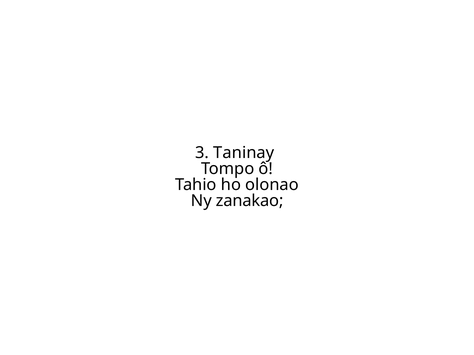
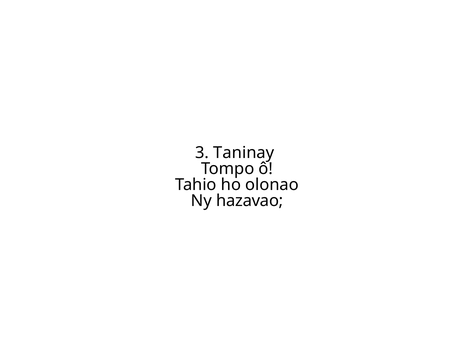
zanakao: zanakao -> hazavao (250, 201)
